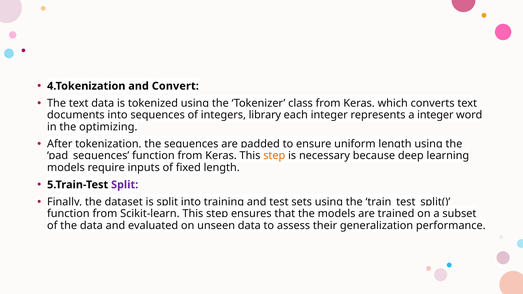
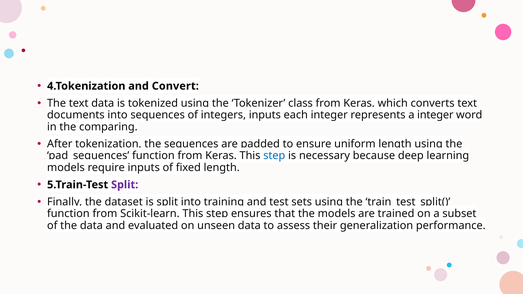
integers library: library -> inputs (265, 115)
optimizing: optimizing -> comparing (108, 127)
step colour: orange -> blue (274, 156)
